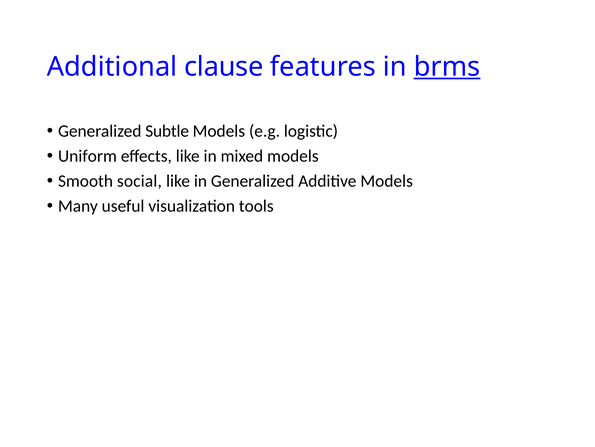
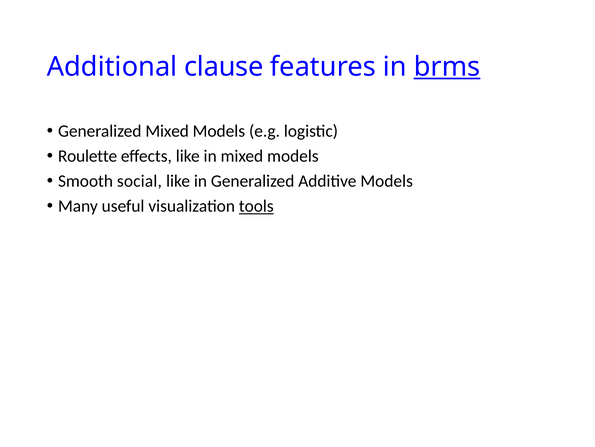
Generalized Subtle: Subtle -> Mixed (167, 131)
Uniform: Uniform -> Roulette (88, 156)
tools underline: none -> present (256, 206)
